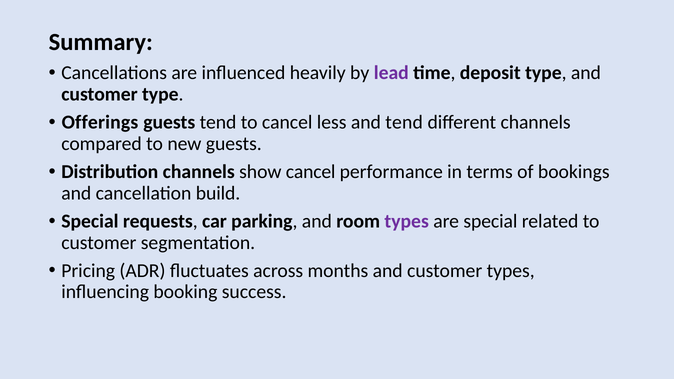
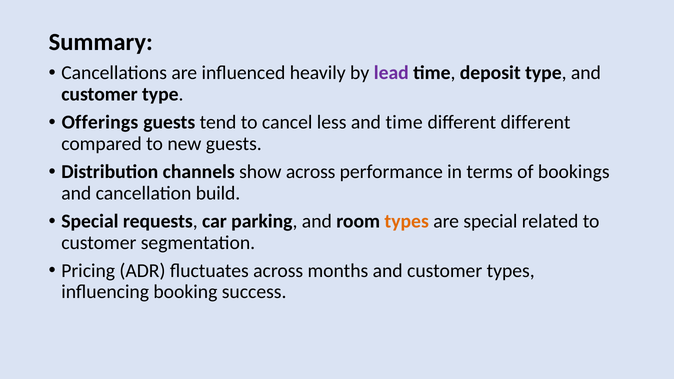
and tend: tend -> time (404, 122)
different channels: channels -> different (536, 122)
show cancel: cancel -> across (311, 172)
types colour: purple -> orange (407, 221)
